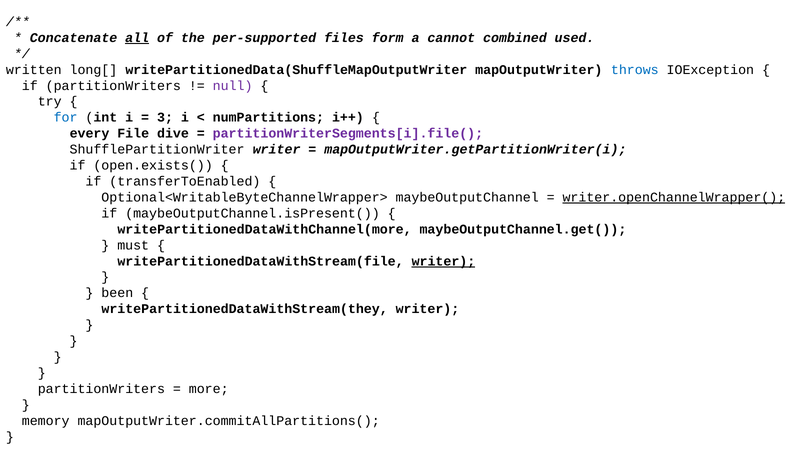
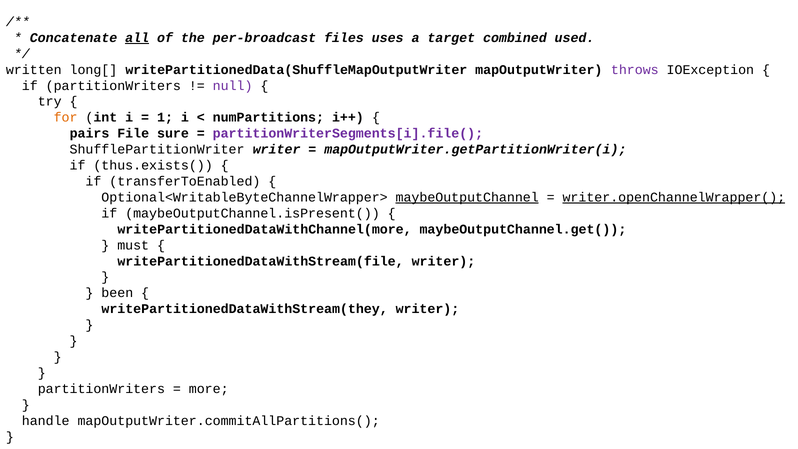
per-supported: per-supported -> per-broadcast (264, 38)
form: form -> uses (388, 38)
cannot: cannot -> target (451, 38)
throws colour: blue -> purple (635, 70)
for colour: blue -> orange (66, 118)
3: 3 -> 1 (165, 118)
every: every -> pairs (90, 133)
dive: dive -> sure (173, 133)
open.exists(: open.exists( -> thus.exists( (153, 165)
maybeOutputChannel underline: none -> present (467, 197)
writer underline: present -> none (443, 261)
memory: memory -> handle (46, 421)
